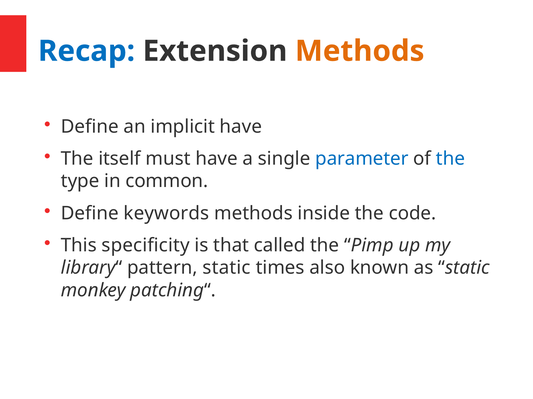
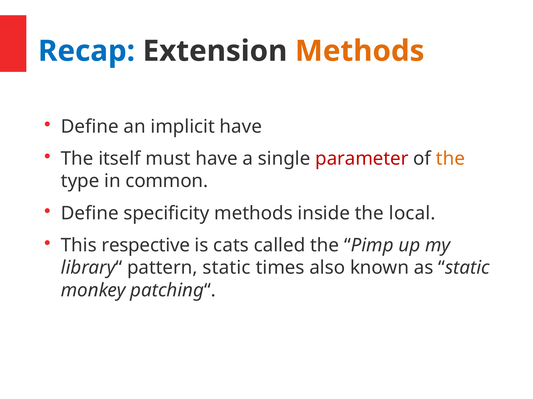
parameter colour: blue -> red (362, 159)
the colour: blue -> orange (450, 159)
keywords: keywords -> specificity (167, 214)
code: code -> local (412, 214)
specificity: specificity -> respective (146, 246)
that: that -> cats (231, 246)
